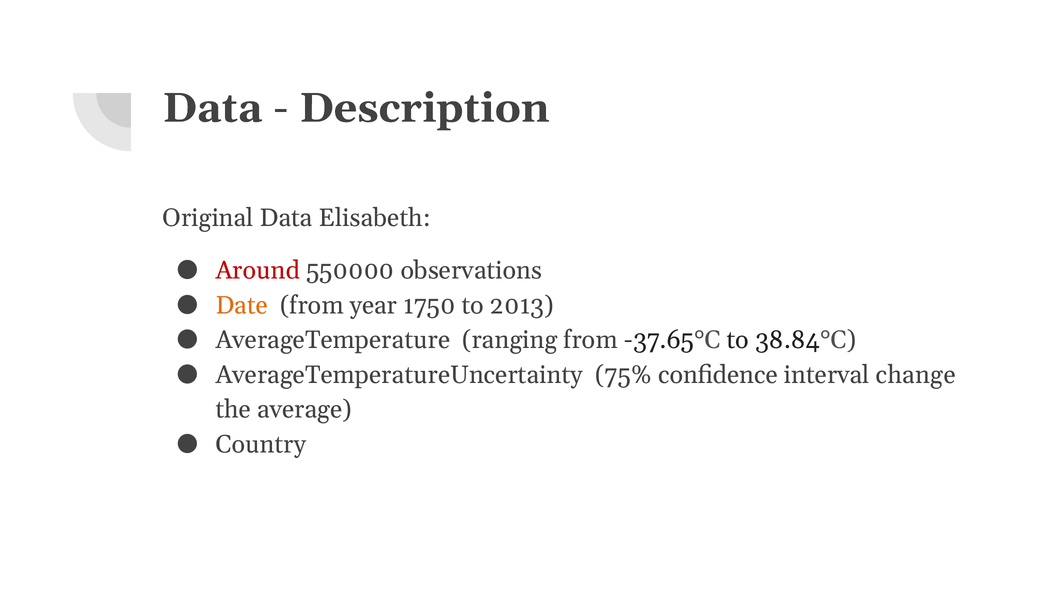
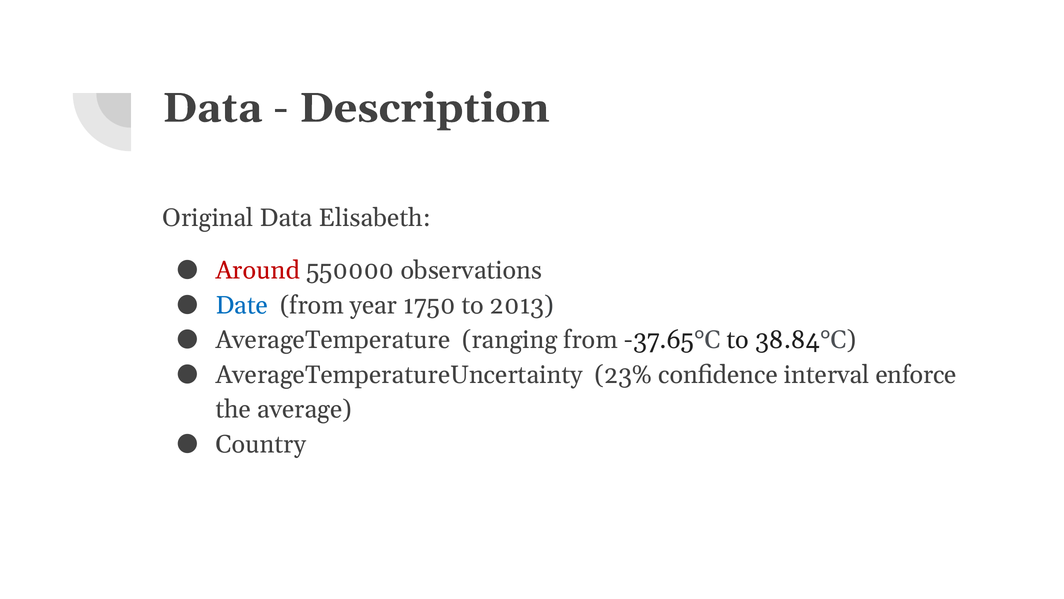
Date colour: orange -> blue (242, 305)
75%: 75% -> 23% (624, 375)
change: change -> enforce (916, 375)
